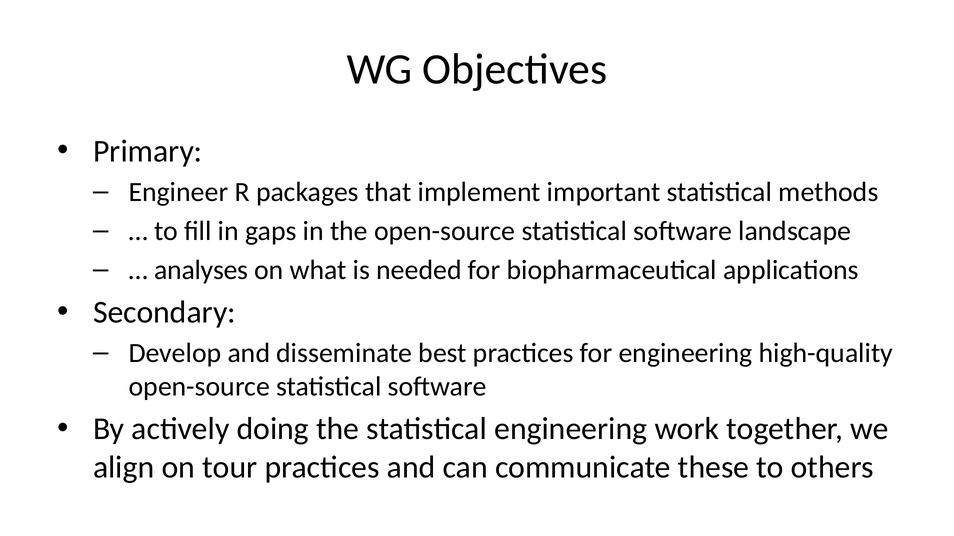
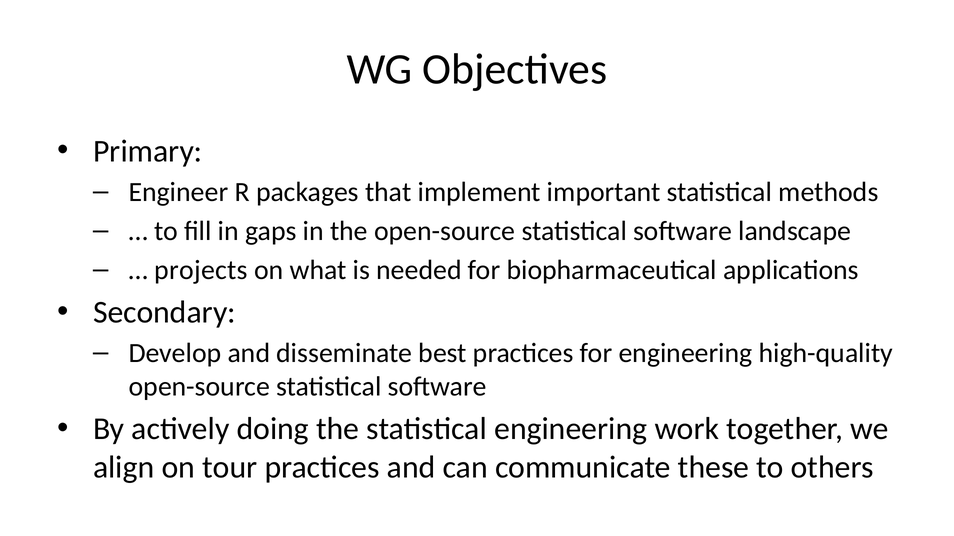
analyses: analyses -> projects (201, 270)
